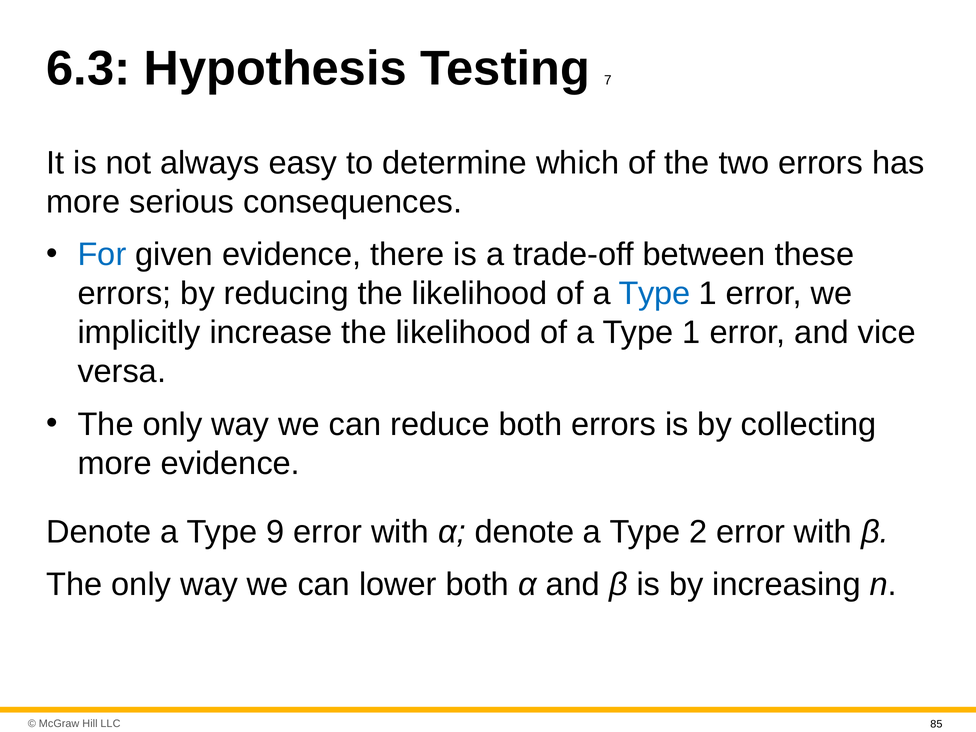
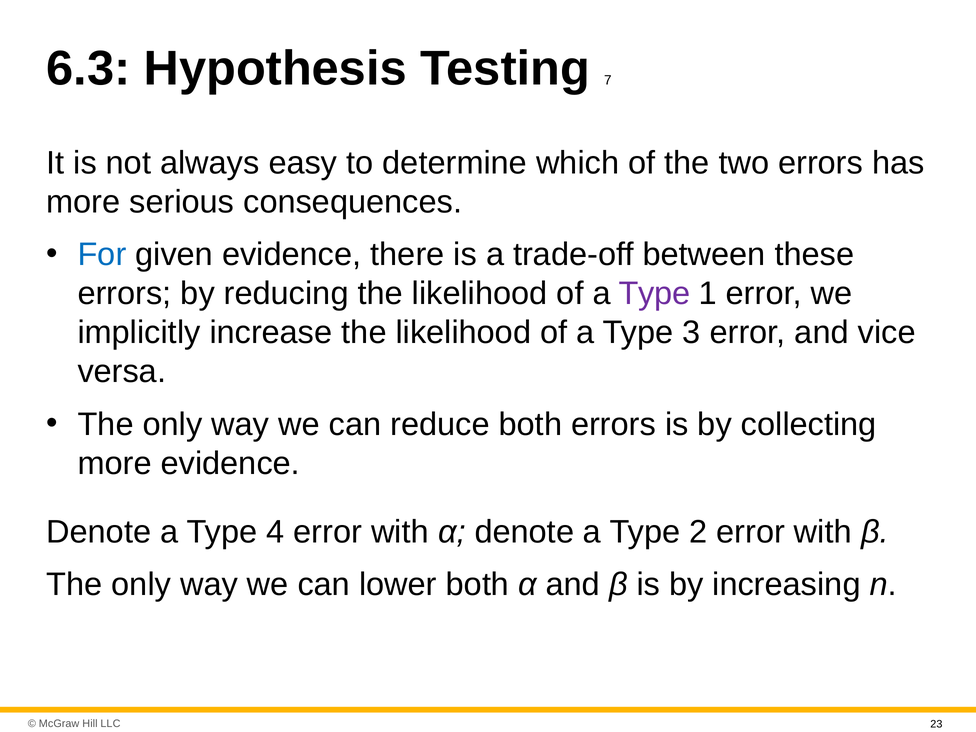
Type colour: blue -> purple (655, 294)
1: 1 -> 3 (692, 333)
9: 9 -> 4 (275, 532)
85: 85 -> 23 (936, 724)
